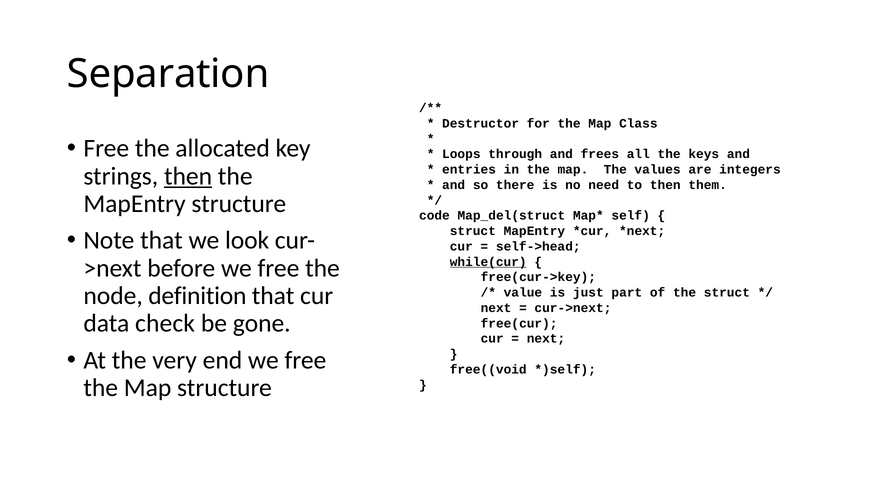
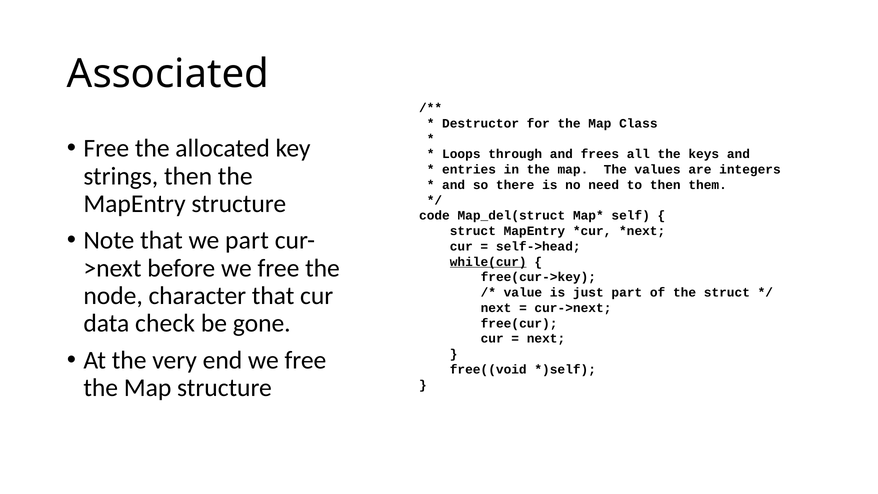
Separation: Separation -> Associated (168, 74)
then underline: present -> none (188, 176)
we look: look -> part (247, 240)
definition: definition -> character (197, 296)
